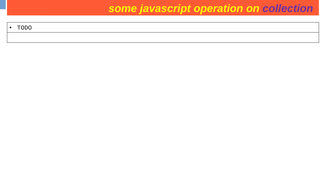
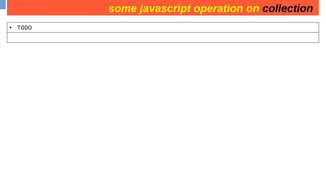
collection colour: purple -> black (288, 8)
